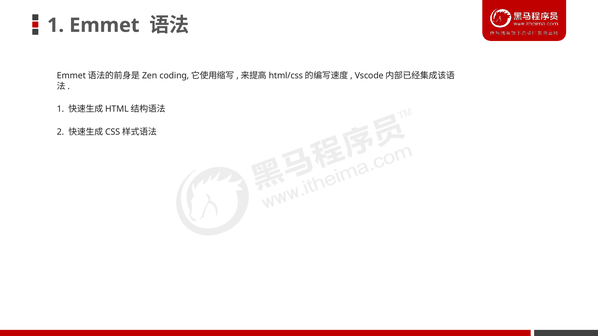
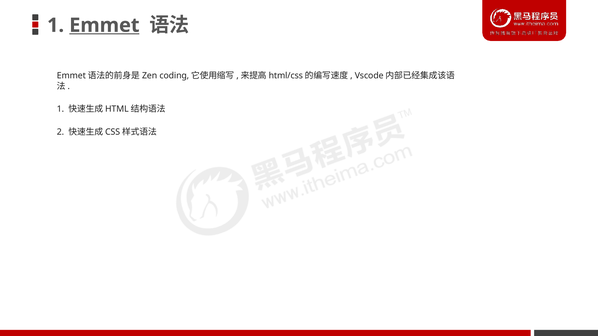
Emmet underline: none -> present (104, 25)
